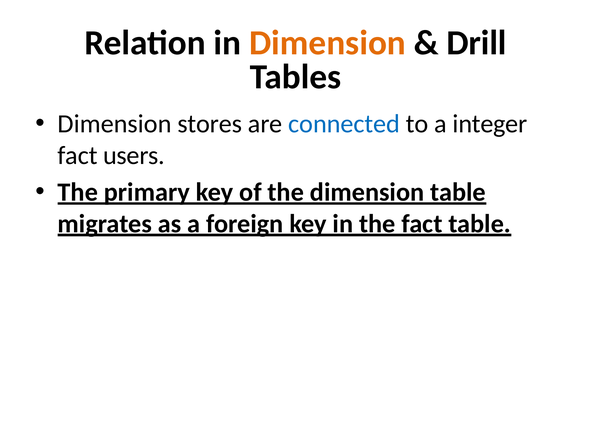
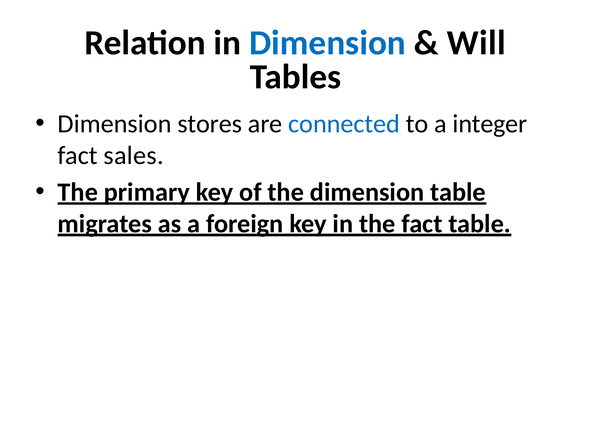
Dimension colour: orange -> blue (327, 43)
Drill: Drill -> Will (476, 43)
users: users -> sales (134, 156)
